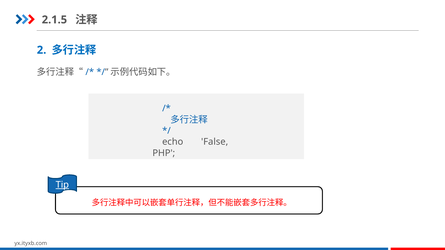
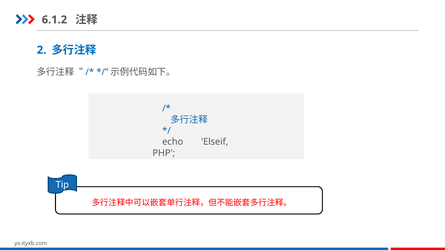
2.1.5: 2.1.5 -> 6.1.2 (54, 20)
False: False -> Elseif (215, 142)
Tip underline: present -> none (62, 185)
